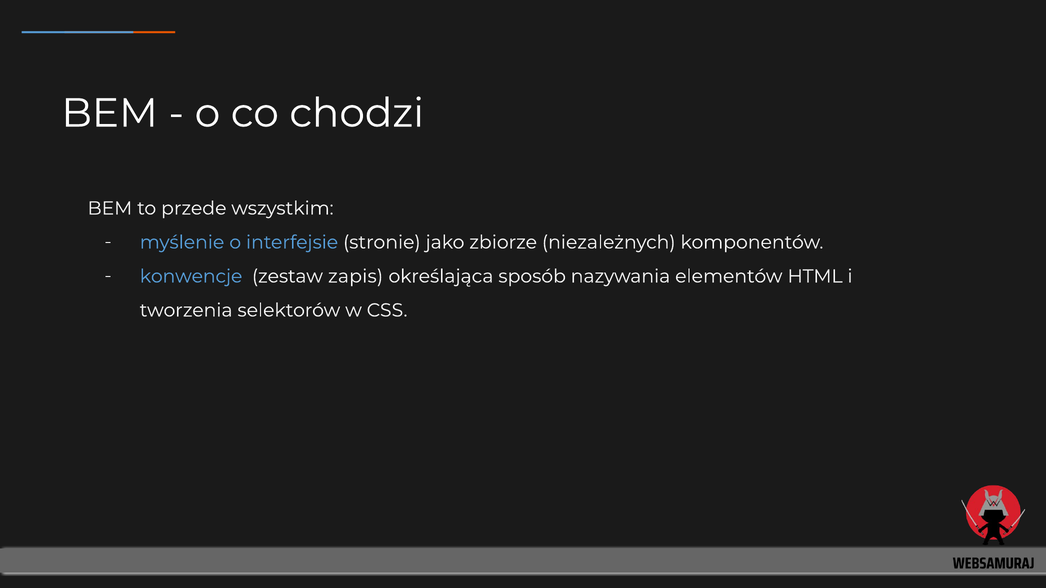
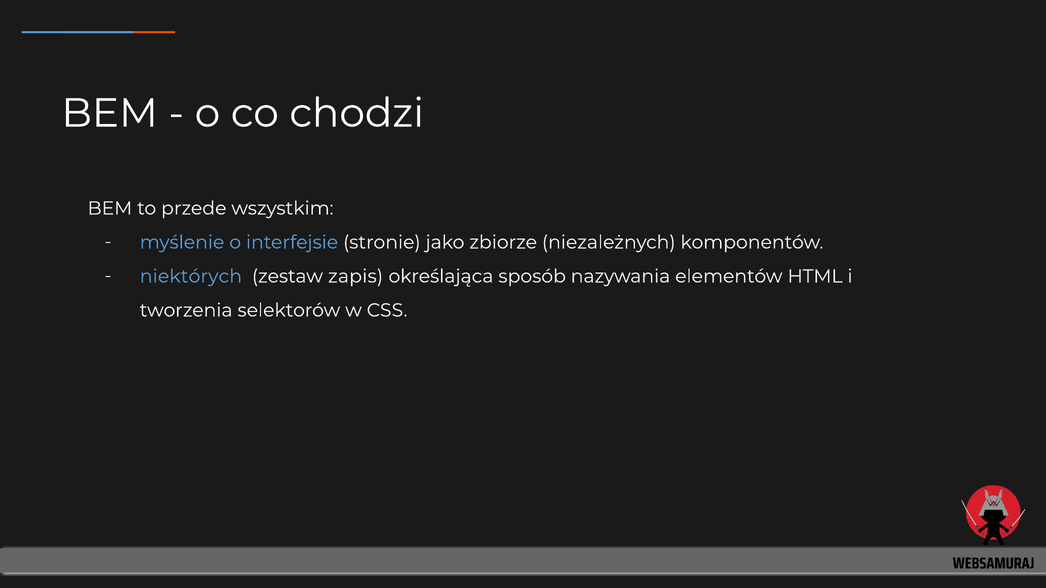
konwencje: konwencje -> niektórych (191, 276)
